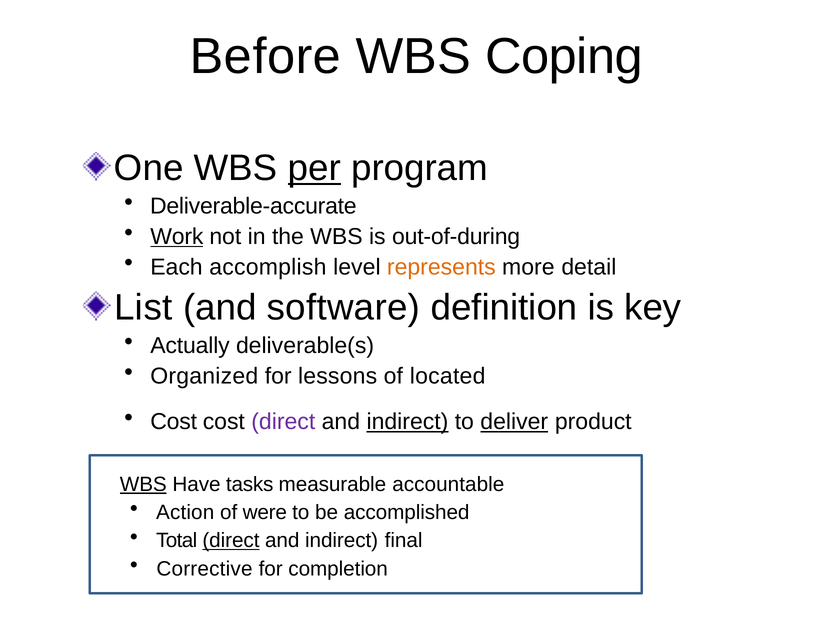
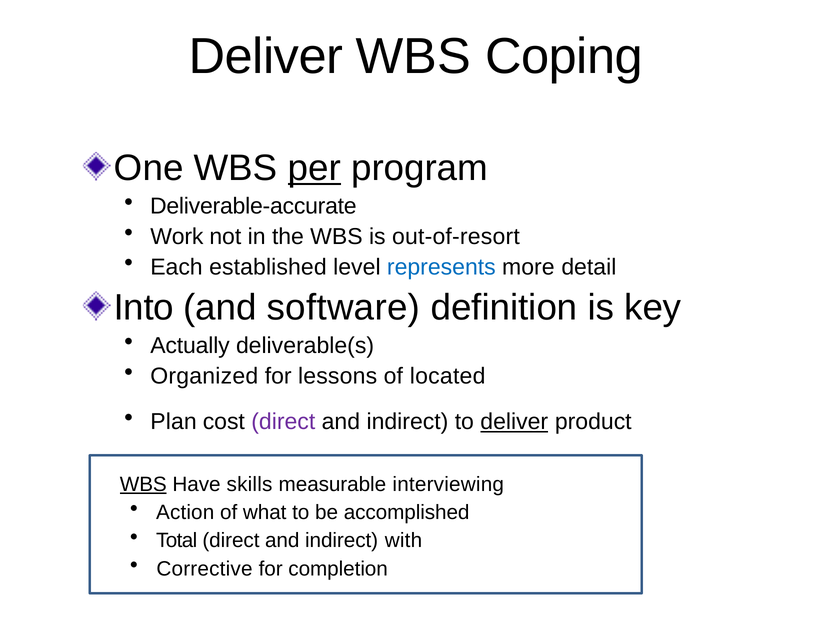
Before: Before -> Deliver (266, 56)
Work underline: present -> none (177, 237)
out-of-during: out-of-during -> out-of-resort (456, 237)
accomplish: accomplish -> established (268, 267)
represents colour: orange -> blue (441, 267)
List: List -> Into (144, 308)
Cost: Cost -> Plan (174, 422)
indirect underline: present -> none (407, 422)
tasks: tasks -> skills (250, 484)
accountable: accountable -> interviewing (448, 484)
were: were -> what (265, 512)
direct underline: present -> none (231, 541)
final: final -> with (403, 541)
